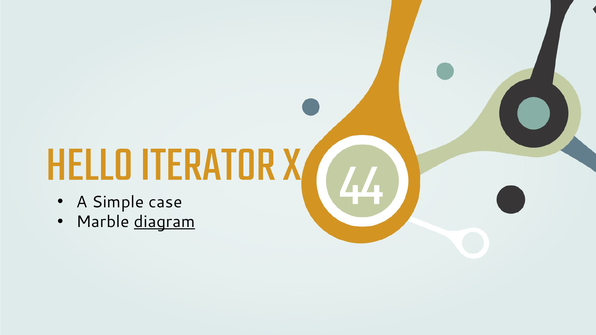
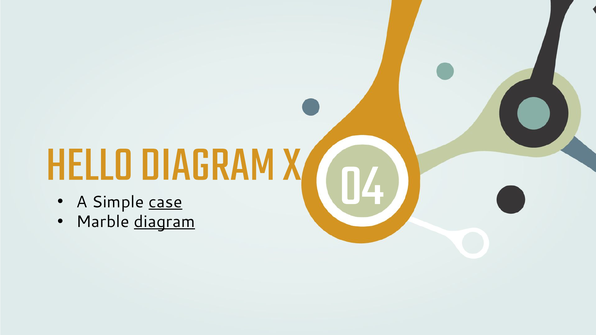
HELLO ITERATOR: ITERATOR -> DIAGRAM (208, 164)
44: 44 -> 04 (361, 185)
case underline: none -> present (165, 202)
